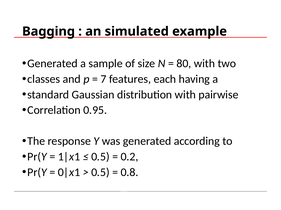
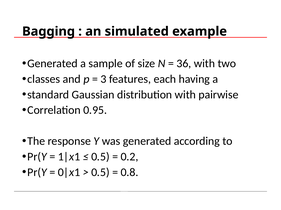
80: 80 -> 36 (184, 64)
7: 7 -> 3 (103, 79)
